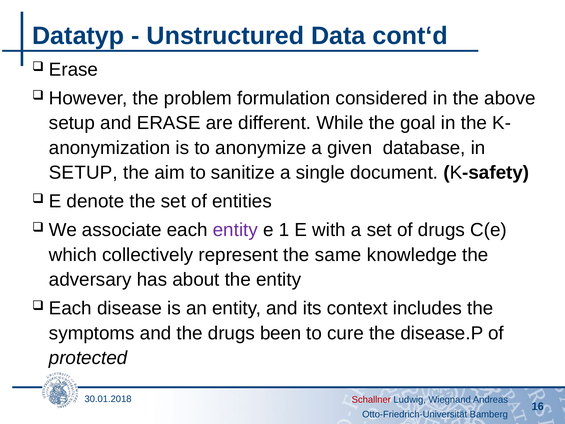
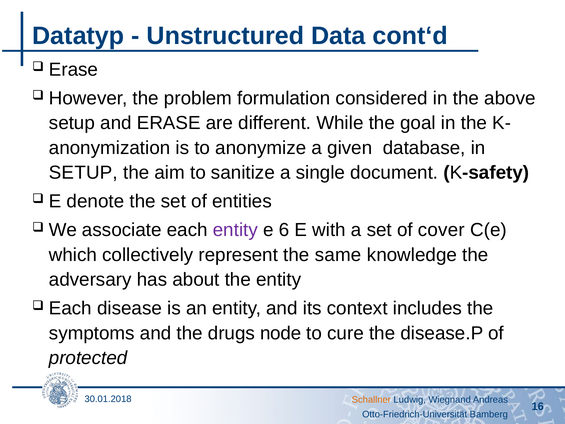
1: 1 -> 6 (284, 230)
of drugs: drugs -> cover (441, 230)
been: been -> node (281, 333)
Schallner colour: red -> orange (371, 399)
